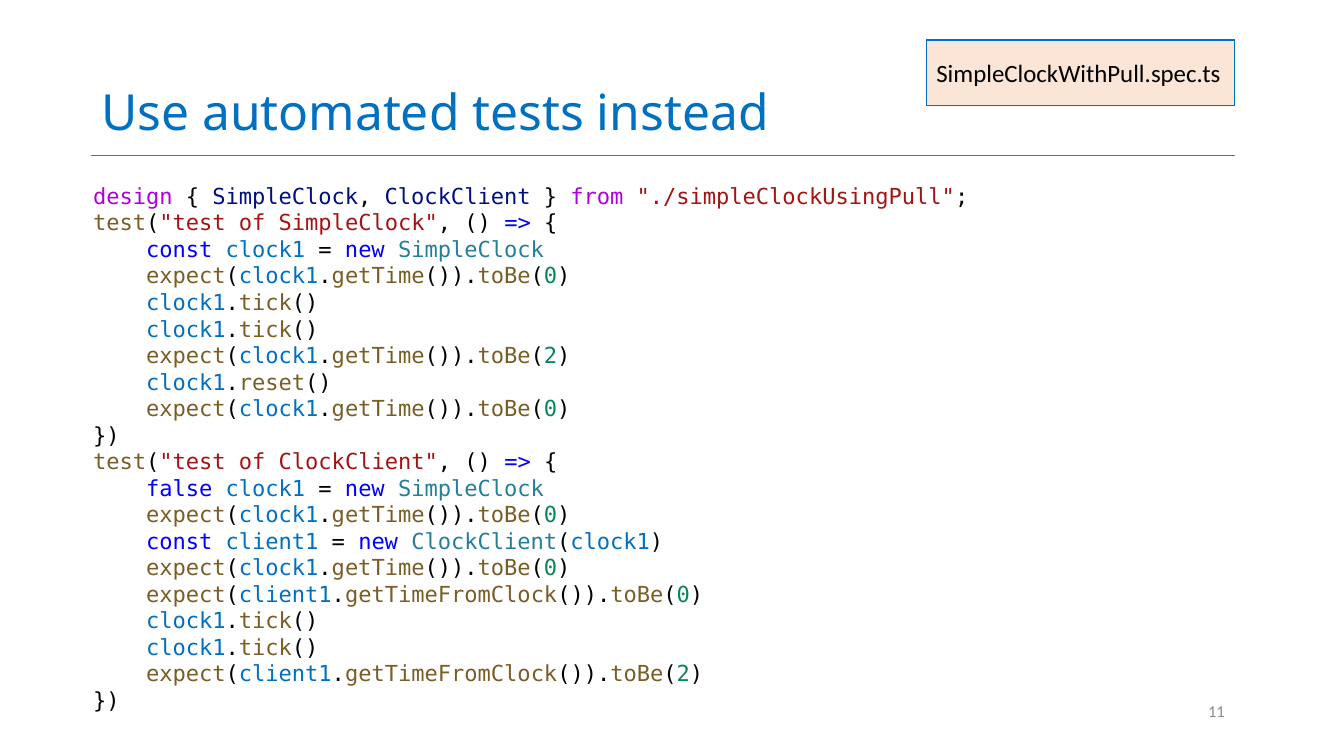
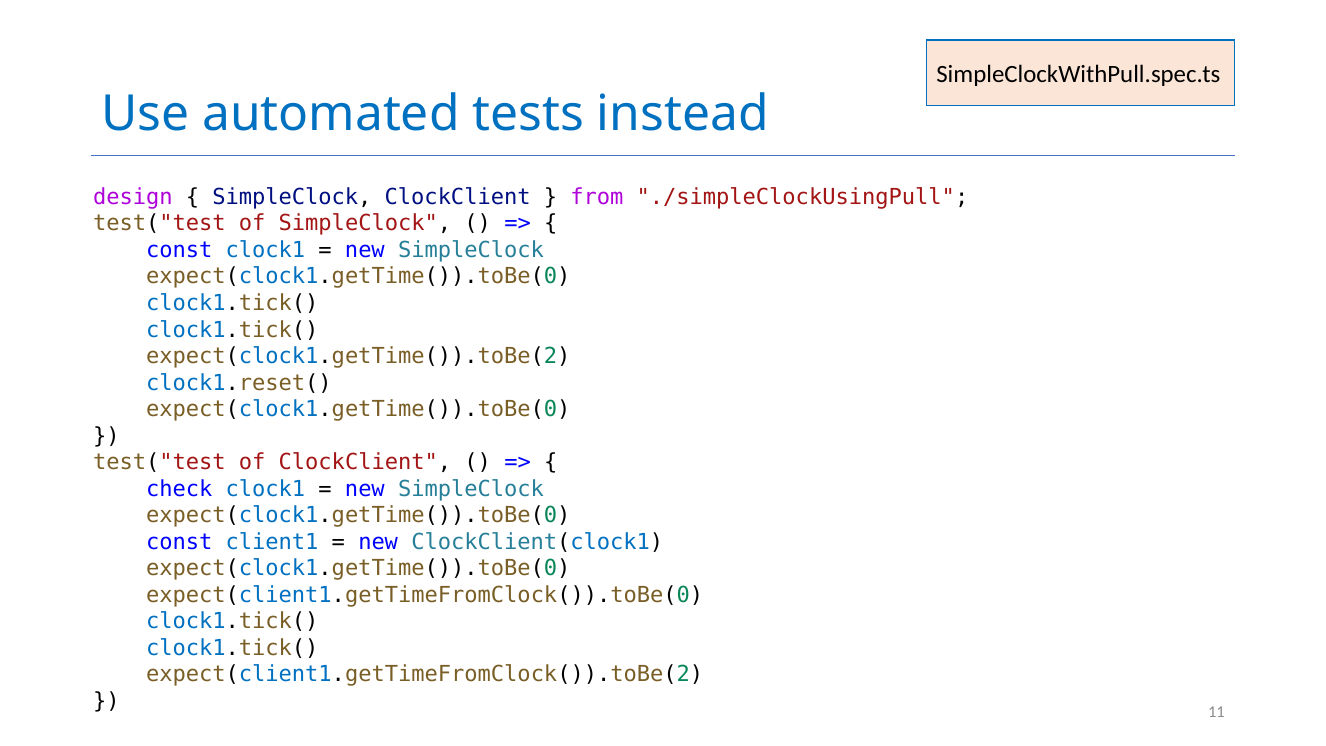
false: false -> check (179, 489)
